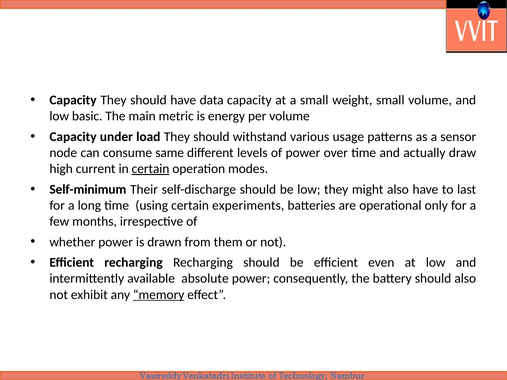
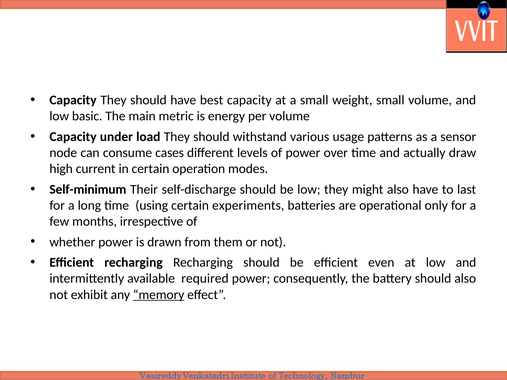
data: data -> best (212, 100)
same: same -> cases (170, 153)
certain underline: present -> none (151, 169)
absolute: absolute -> required (205, 279)
